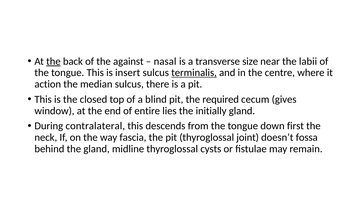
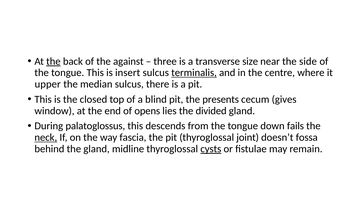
nasal: nasal -> three (165, 61)
labii: labii -> side (308, 61)
action: action -> upper (48, 84)
required: required -> presents (221, 99)
entire: entire -> opens (147, 111)
initially: initially -> divided (211, 111)
contralateral: contralateral -> palatoglossus (95, 126)
first: first -> fails (295, 126)
neck underline: none -> present (46, 138)
cysts underline: none -> present (211, 149)
